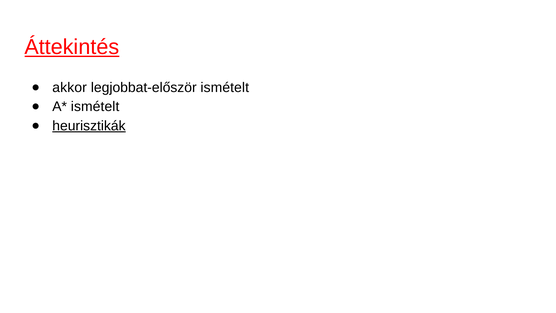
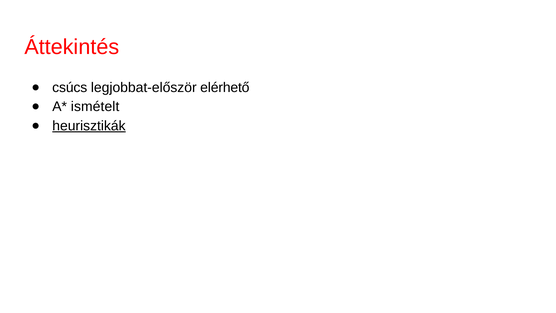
Áttekintés underline: present -> none (72, 47)
akkor: akkor -> csúcs (70, 87)
legjobbat-először ismételt: ismételt -> elérhető (225, 87)
